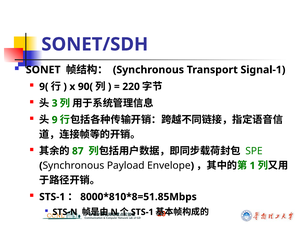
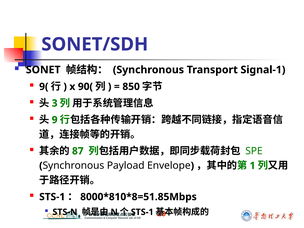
220: 220 -> 850 (131, 87)
